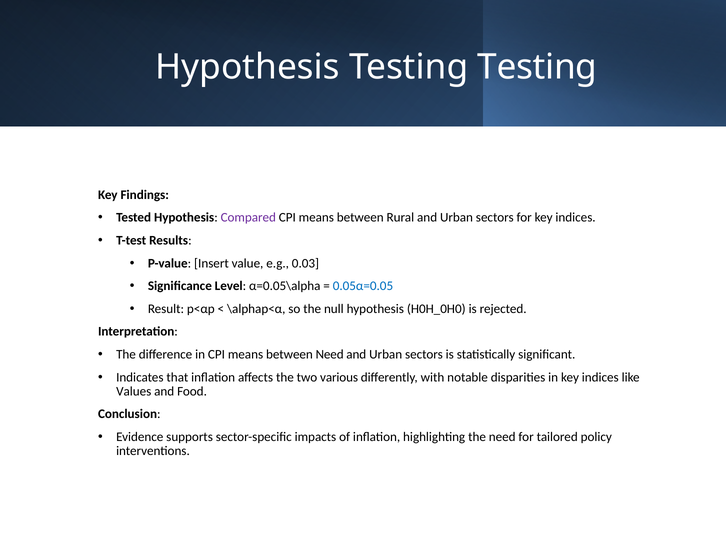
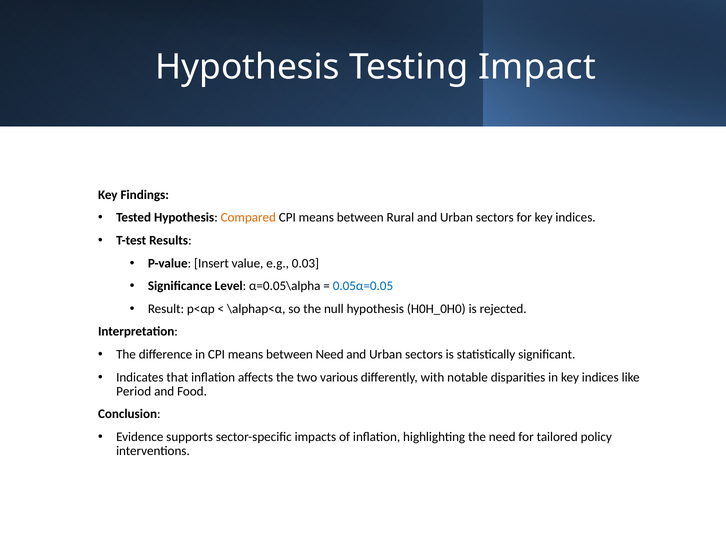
Testing Testing: Testing -> Impact (537, 67)
Compared colour: purple -> orange (248, 217)
Values: Values -> Period (134, 391)
